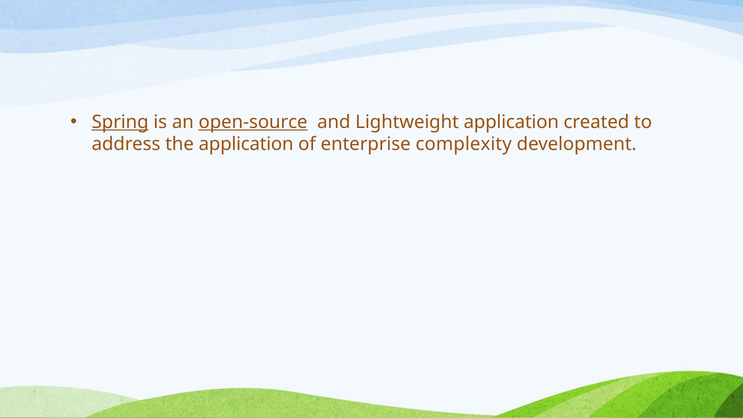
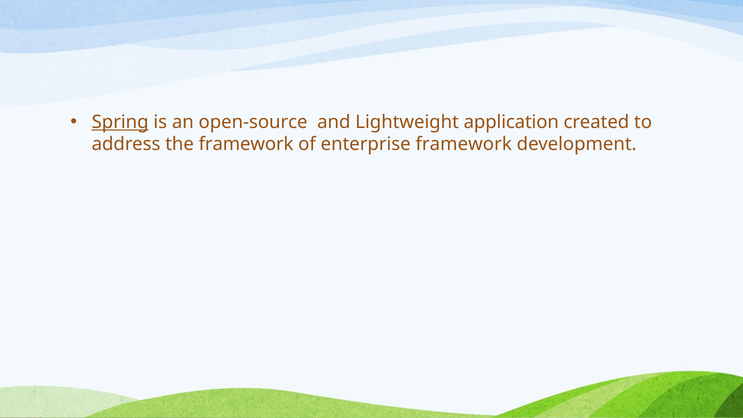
open-source underline: present -> none (253, 122)
the application: application -> framework (246, 144)
enterprise complexity: complexity -> framework (464, 144)
